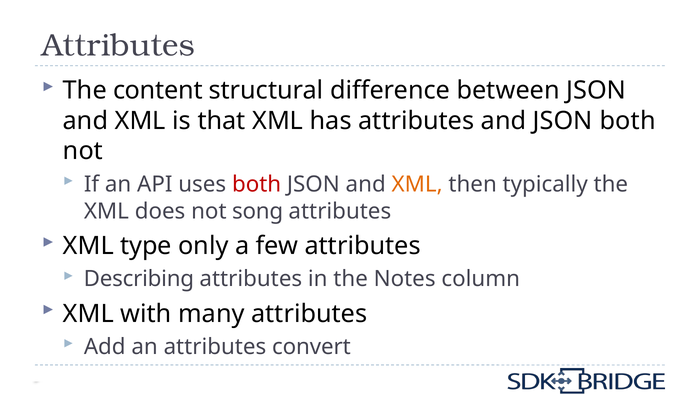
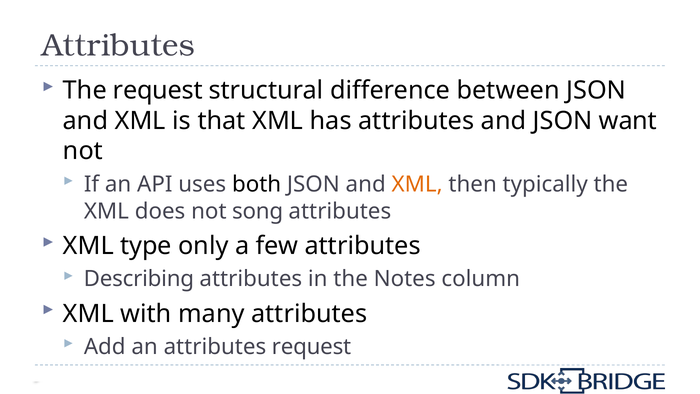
The content: content -> request (158, 90)
JSON both: both -> want (628, 121)
both colour: red -> black (257, 184)
attributes convert: convert -> request (311, 347)
